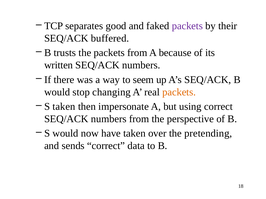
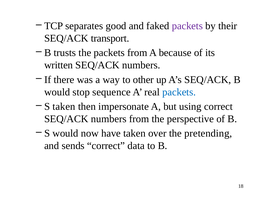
buffered: buffered -> transport (110, 38)
seem: seem -> other (143, 80)
changing: changing -> sequence (112, 92)
packets colour: orange -> blue (179, 92)
